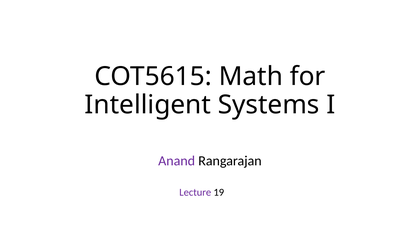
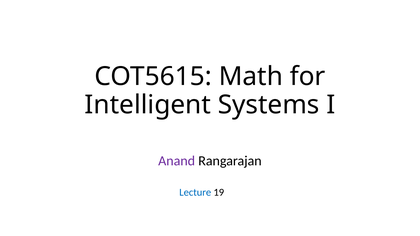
Lecture colour: purple -> blue (195, 193)
